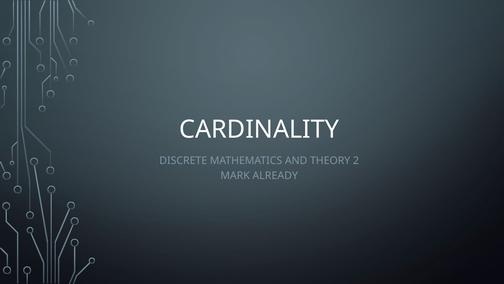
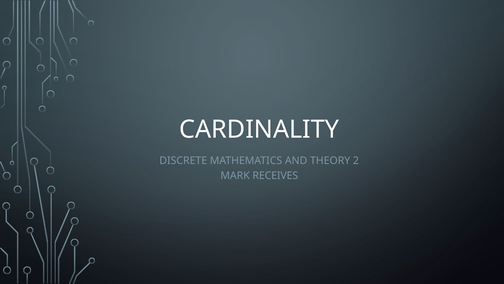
ALREADY: ALREADY -> RECEIVES (275, 175)
